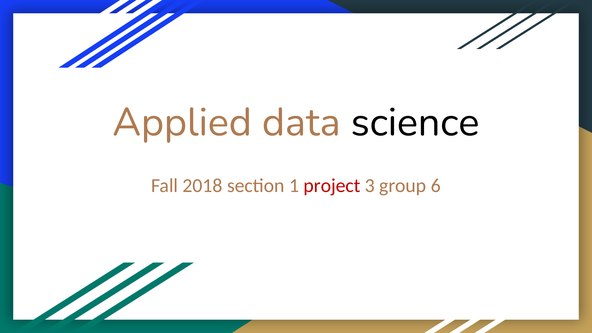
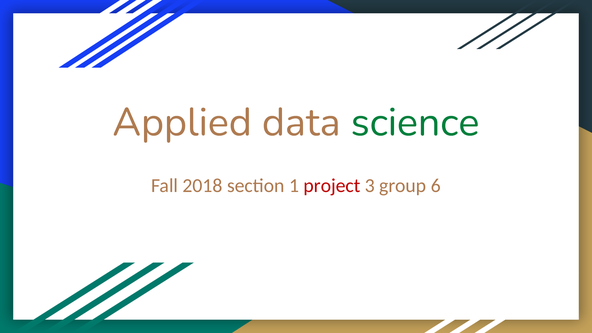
science colour: black -> green (415, 122)
